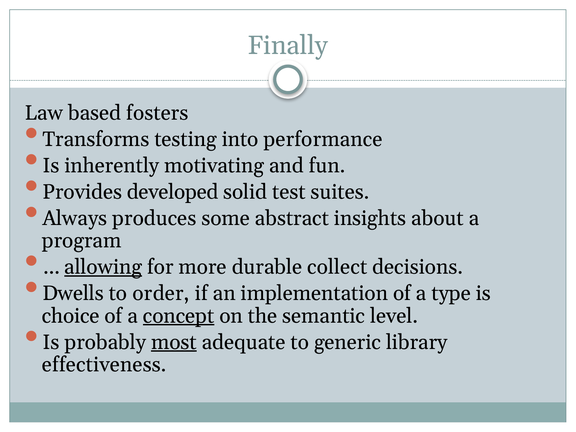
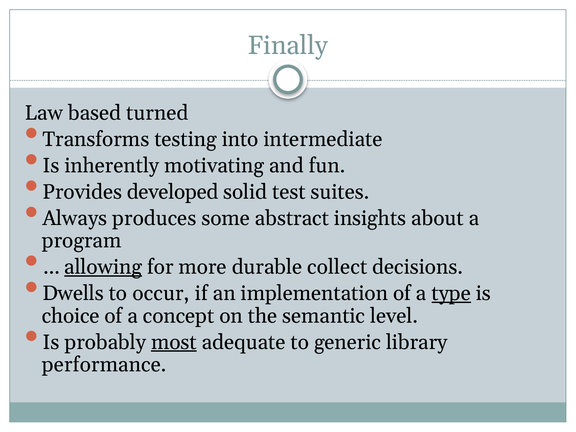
fosters: fosters -> turned (157, 113)
performance: performance -> intermediate (323, 139)
order: order -> occur (161, 293)
type underline: none -> present (451, 293)
concept underline: present -> none (179, 316)
effectiveness: effectiveness -> performance (104, 365)
